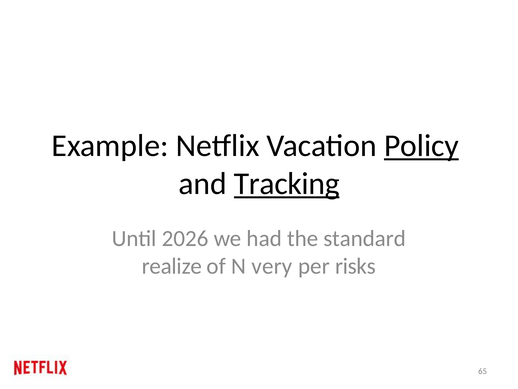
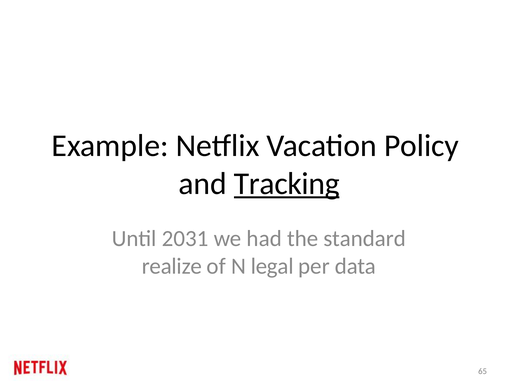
Policy underline: present -> none (421, 146)
2026: 2026 -> 2031 (185, 238)
very: very -> legal (272, 266)
risks: risks -> data (355, 266)
